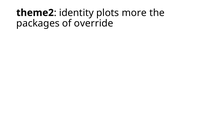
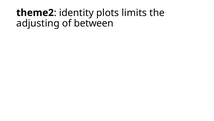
more: more -> limits (134, 13)
packages: packages -> adjusting (38, 23)
override: override -> between (94, 23)
